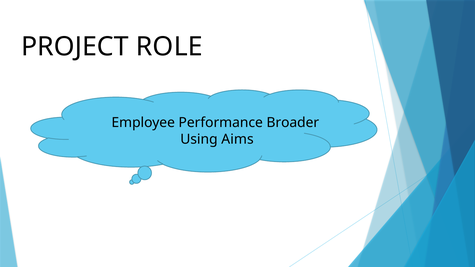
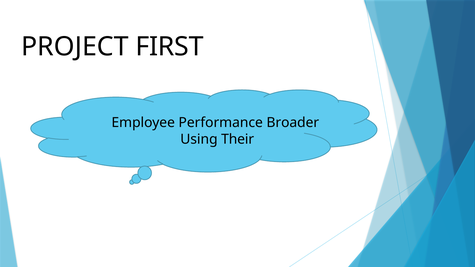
ROLE: ROLE -> FIRST (170, 47)
Aims: Aims -> Their (238, 139)
